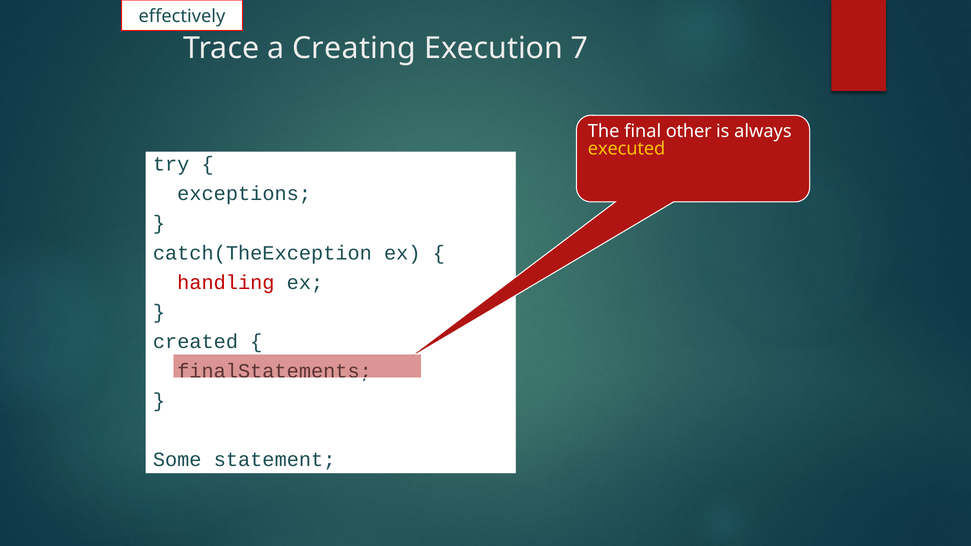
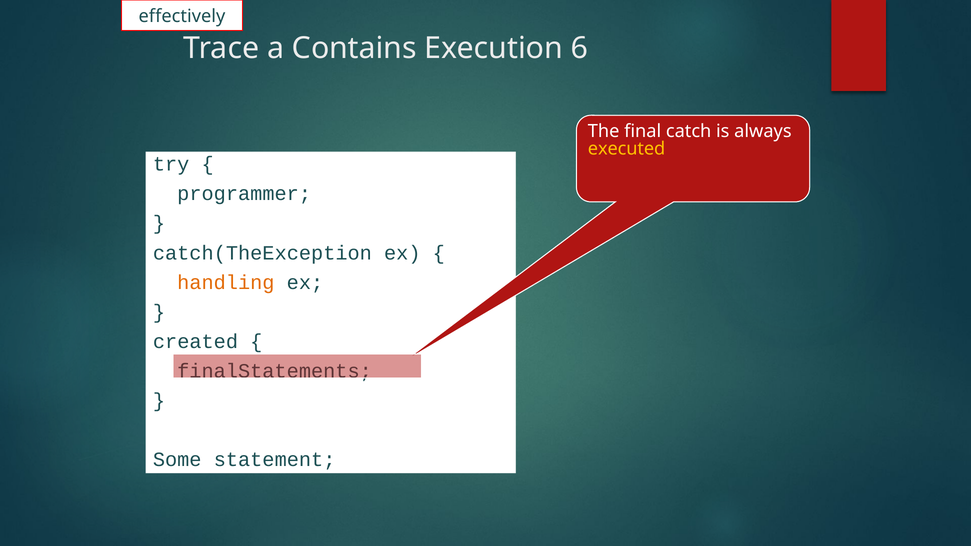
Creating: Creating -> Contains (354, 48)
7: 7 -> 6 (579, 48)
other: other -> catch (689, 131)
exceptions: exceptions -> programmer (244, 194)
handling colour: red -> orange (226, 282)
